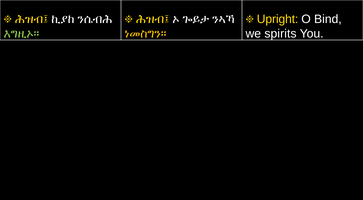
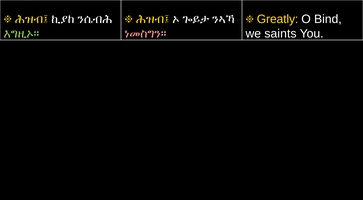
Upright: Upright -> Greatly (278, 19)
spirits: spirits -> saints (280, 34)
ነመስግን። colour: yellow -> pink (145, 34)
